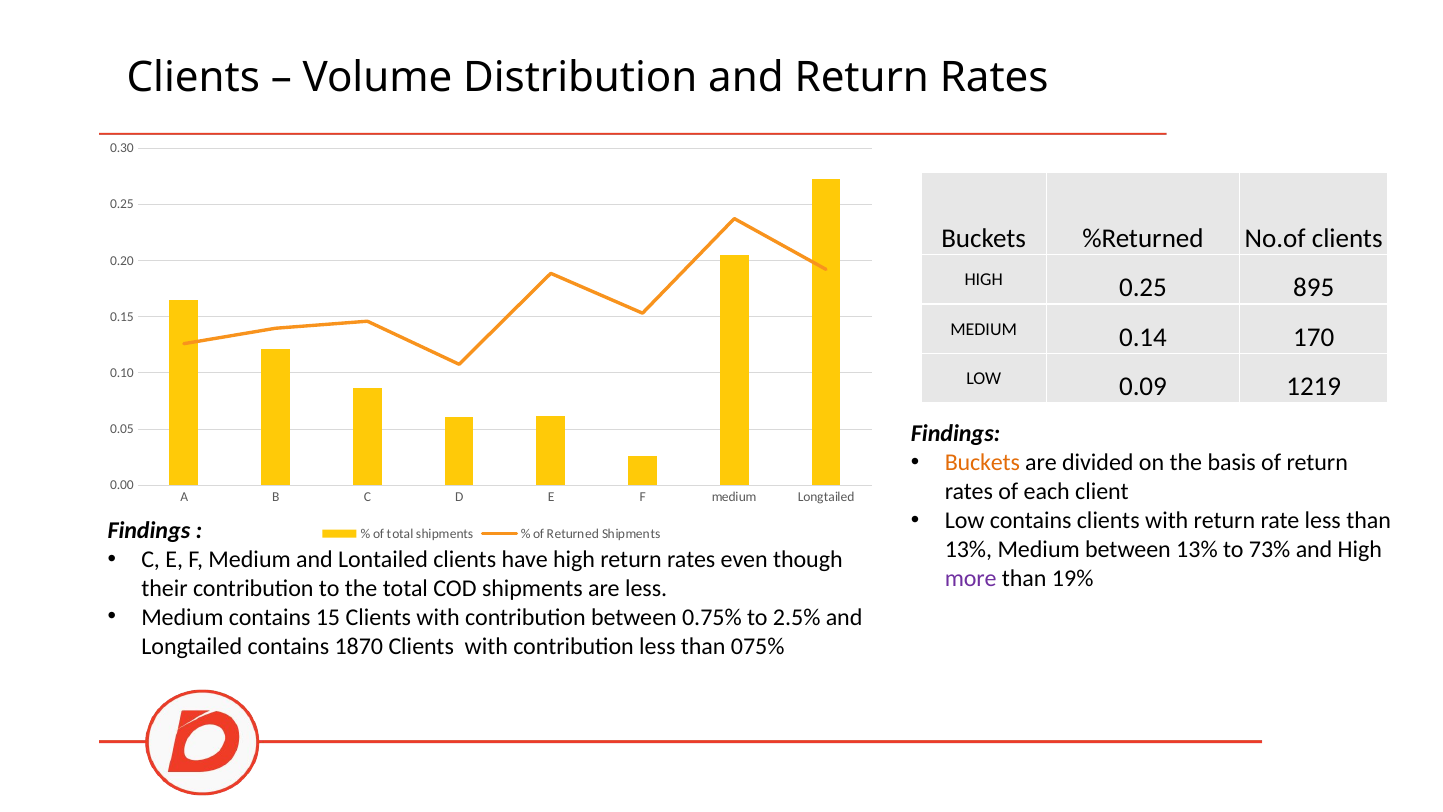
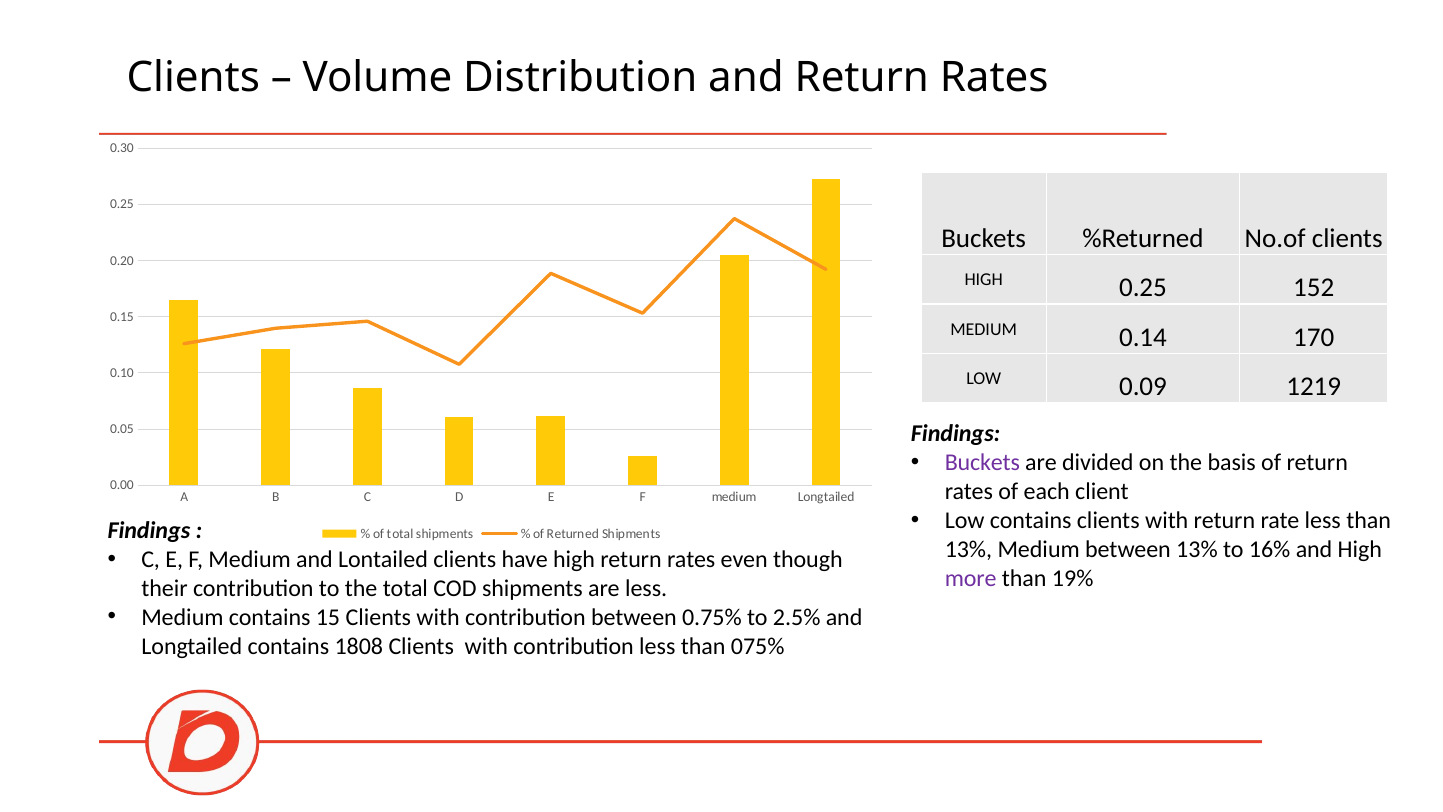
895: 895 -> 152 (1314, 288)
Buckets colour: orange -> purple (982, 463)
73%: 73% -> 16% (1270, 549)
1870: 1870 -> 1808 (359, 646)
